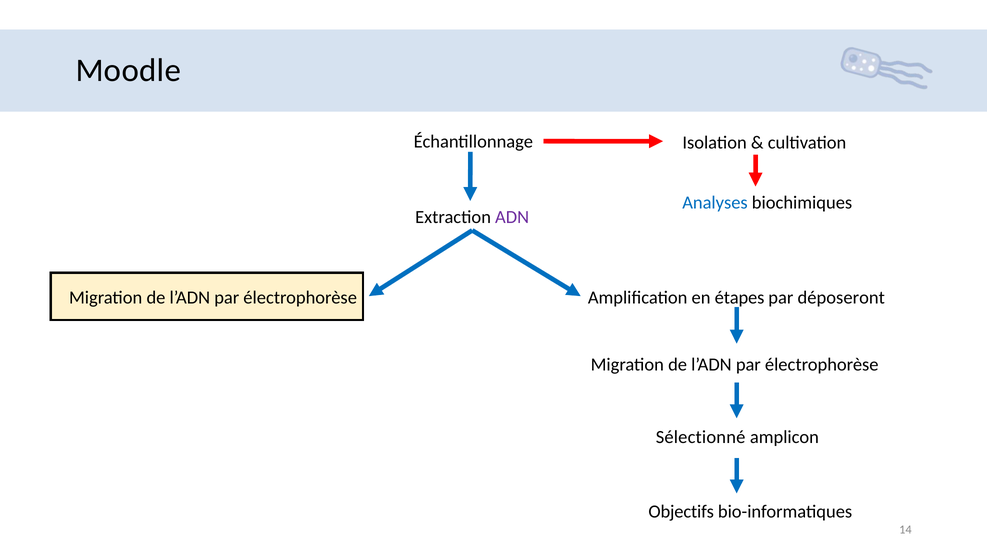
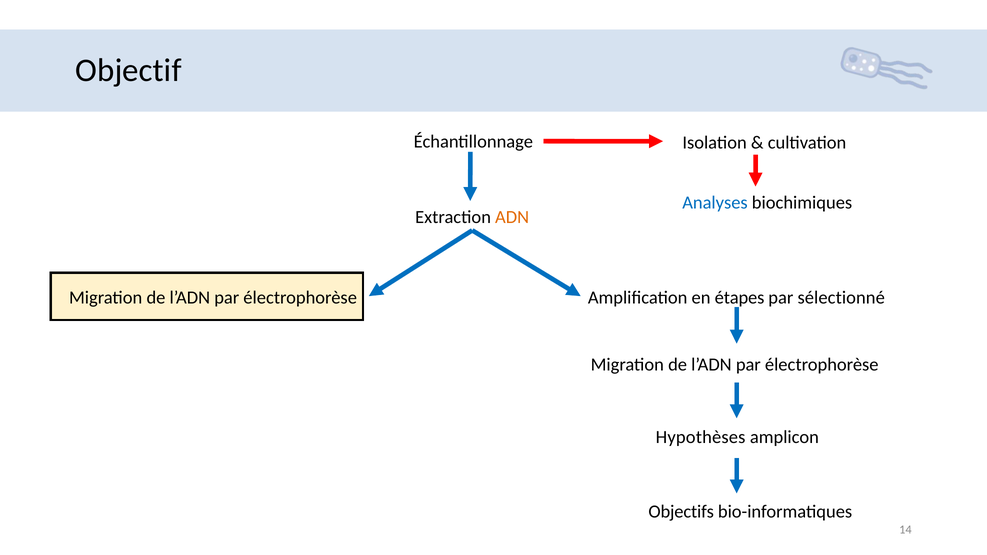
Moodle: Moodle -> Objectif (128, 70)
ADN colour: purple -> orange (512, 217)
déposeront: déposeront -> sélectionné (841, 298)
Sélectionné: Sélectionné -> Hypothèses (701, 437)
